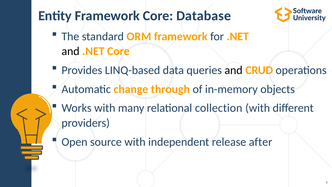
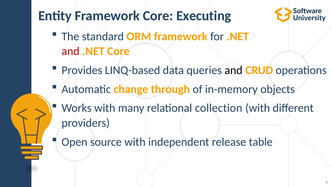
Database: Database -> Executing (204, 16)
and colour: black -> red (71, 51)
after: after -> table (261, 142)
